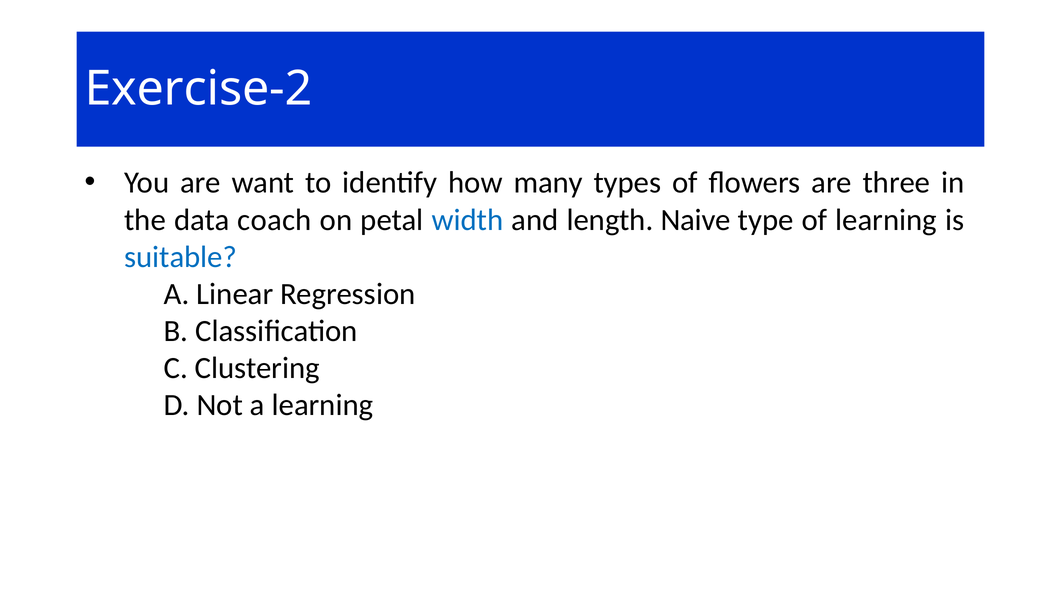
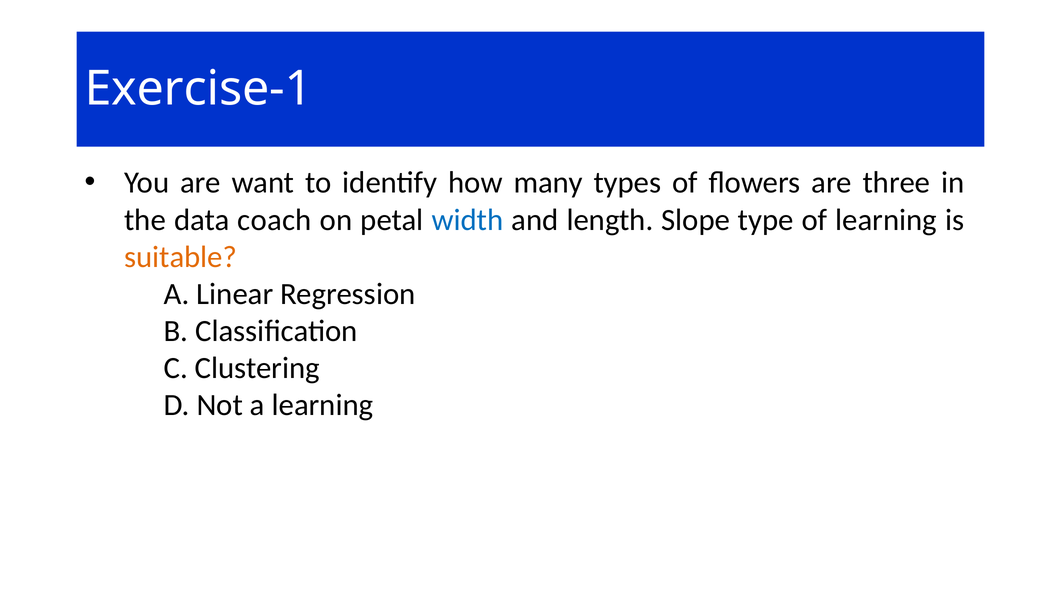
Exercise-2: Exercise-2 -> Exercise-1 (198, 89)
Naive: Naive -> Slope (696, 220)
suitable colour: blue -> orange (181, 257)
